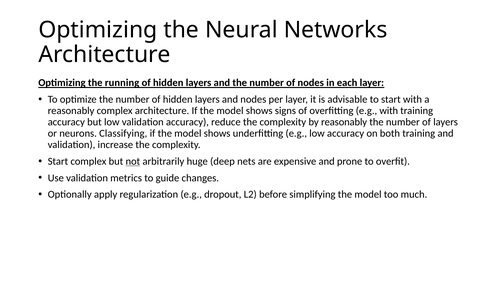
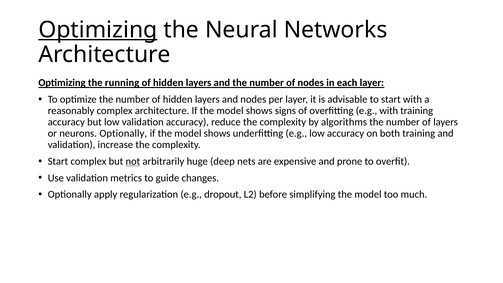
Optimizing underline: none -> present (98, 30)
by reasonably: reasonably -> algorithms (344, 122)
neurons Classifying: Classifying -> Optionally (123, 133)
